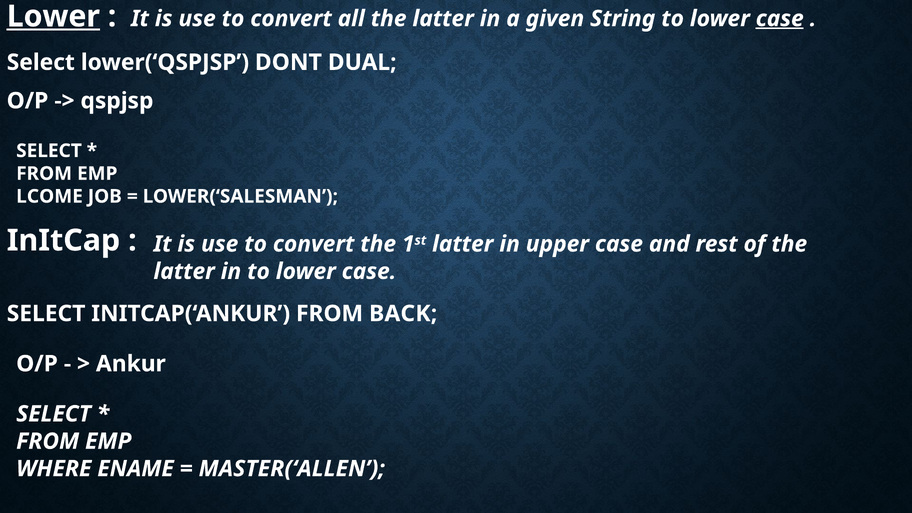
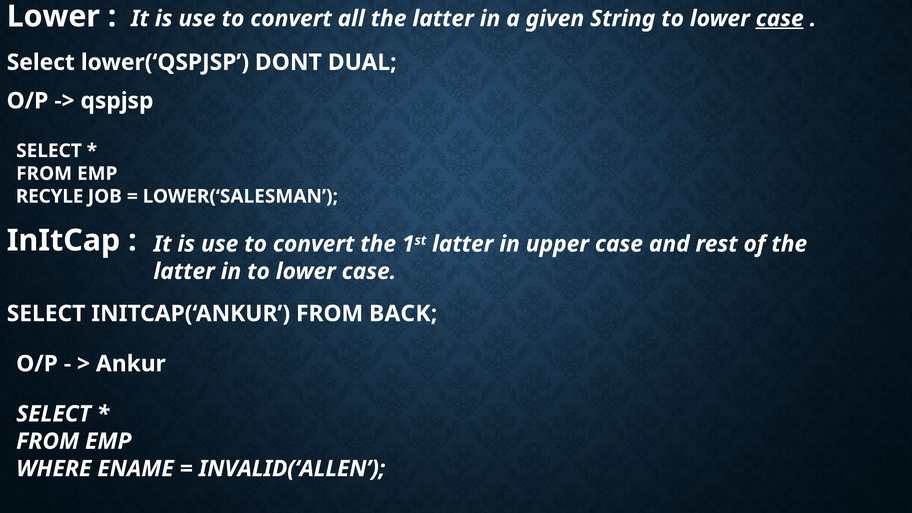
Lower underline: present -> none (53, 16)
LCOME: LCOME -> RECYLE (50, 196)
MASTER(‘ALLEN: MASTER(‘ALLEN -> INVALID(‘ALLEN (292, 469)
